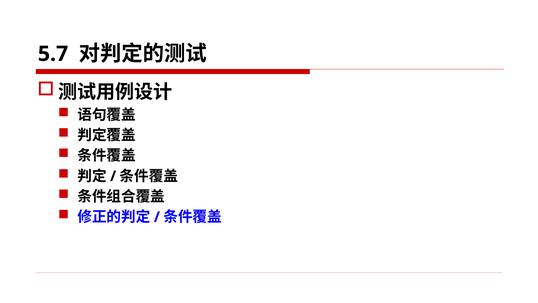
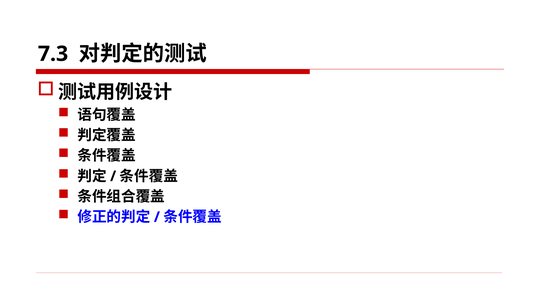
5.7: 5.7 -> 7.3 (53, 54)
